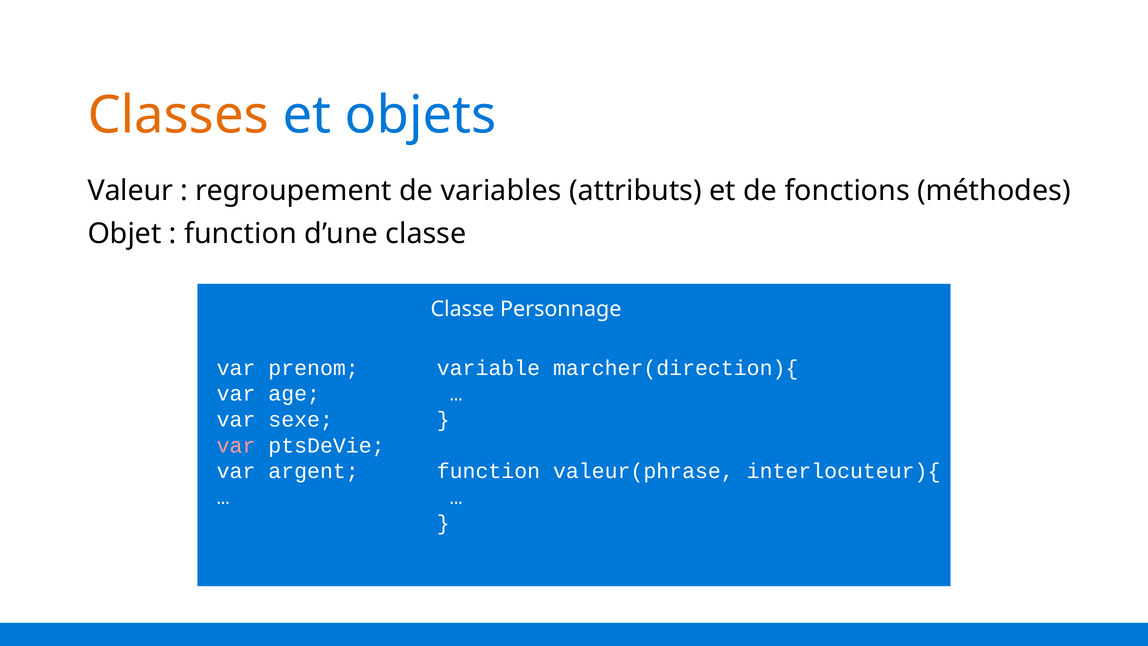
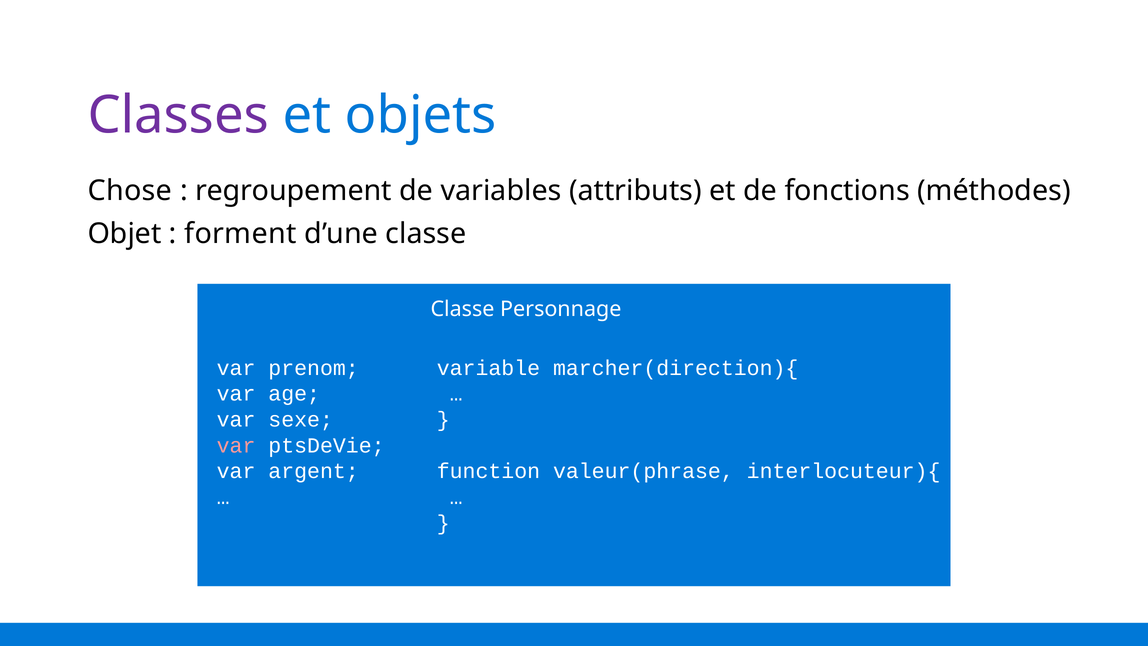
Classes colour: orange -> purple (178, 115)
Valeur: Valeur -> Chose (130, 190)
function: function -> forment (240, 233)
